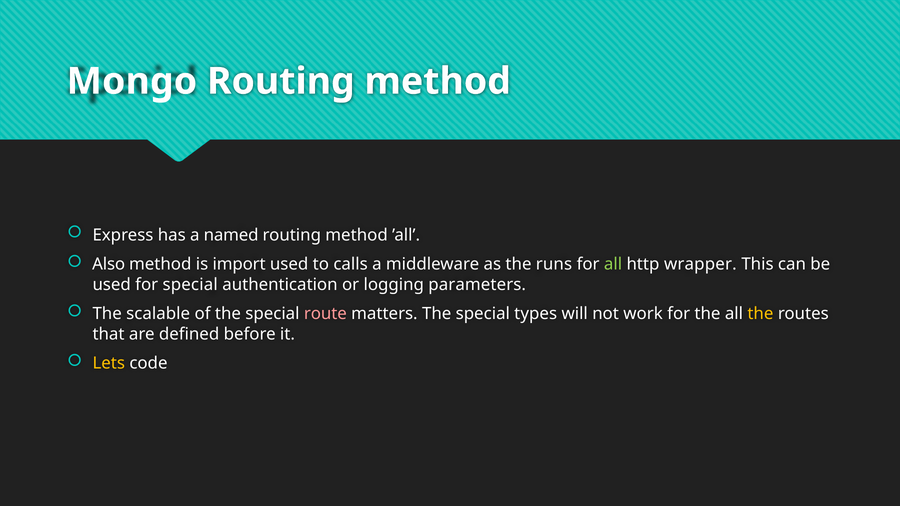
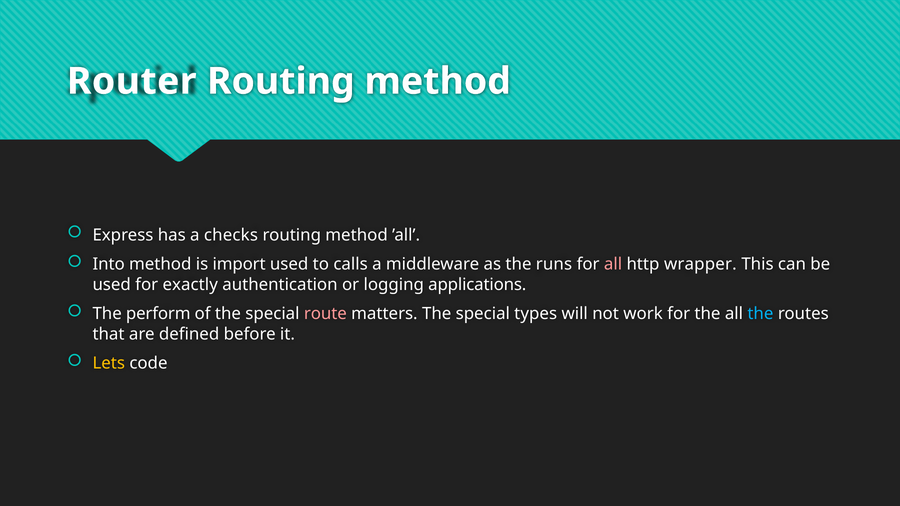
Mongo: Mongo -> Router (132, 81)
named: named -> checks (231, 235)
Also: Also -> Into (109, 265)
all colour: light green -> pink (613, 265)
for special: special -> exactly (190, 285)
parameters: parameters -> applications (477, 285)
scalable: scalable -> perform (158, 314)
the colour: yellow -> light blue (760, 314)
